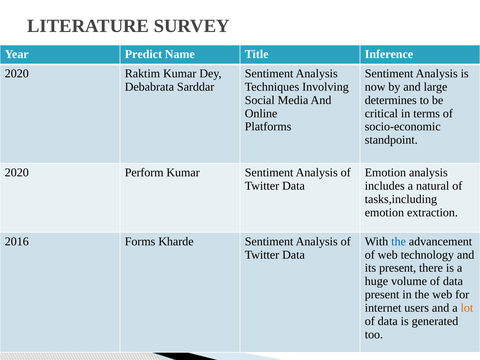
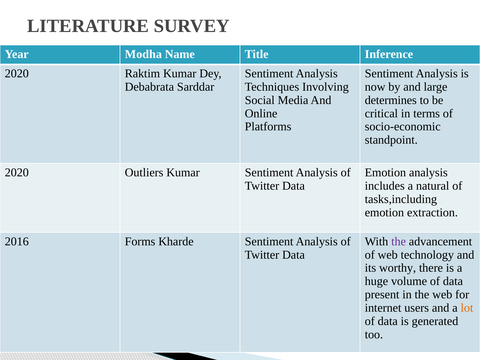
Predict: Predict -> Modha (143, 54)
Perform: Perform -> Outliers (144, 173)
the colour: blue -> purple (399, 241)
its present: present -> worthy (398, 268)
